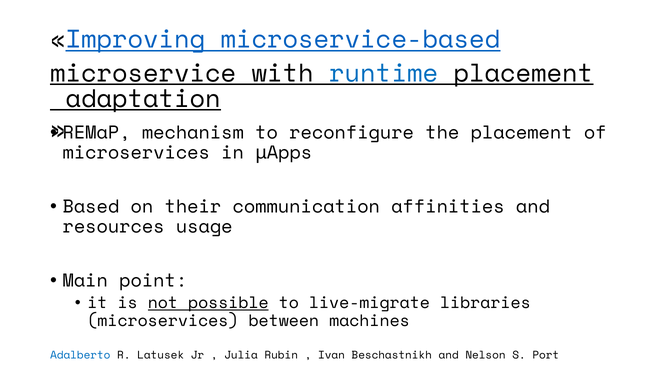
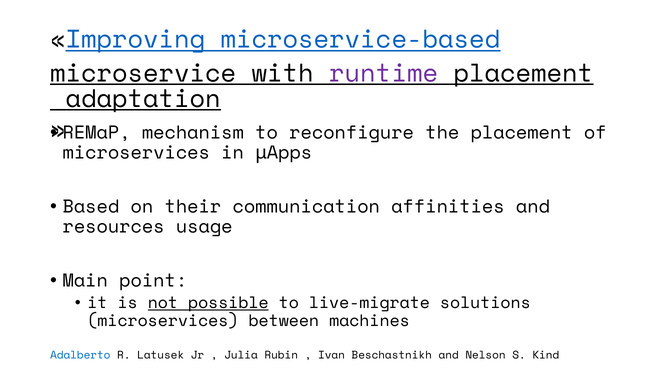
runtime colour: blue -> purple (384, 73)
libraries: libraries -> solutions (485, 303)
Port: Port -> Kind (546, 355)
